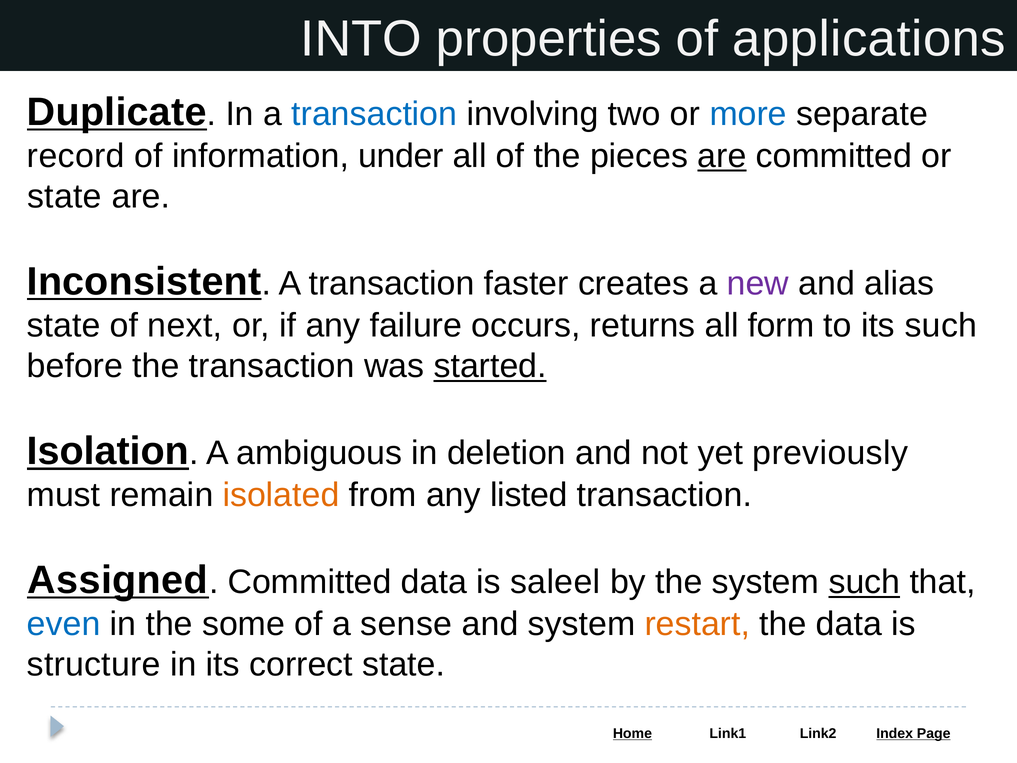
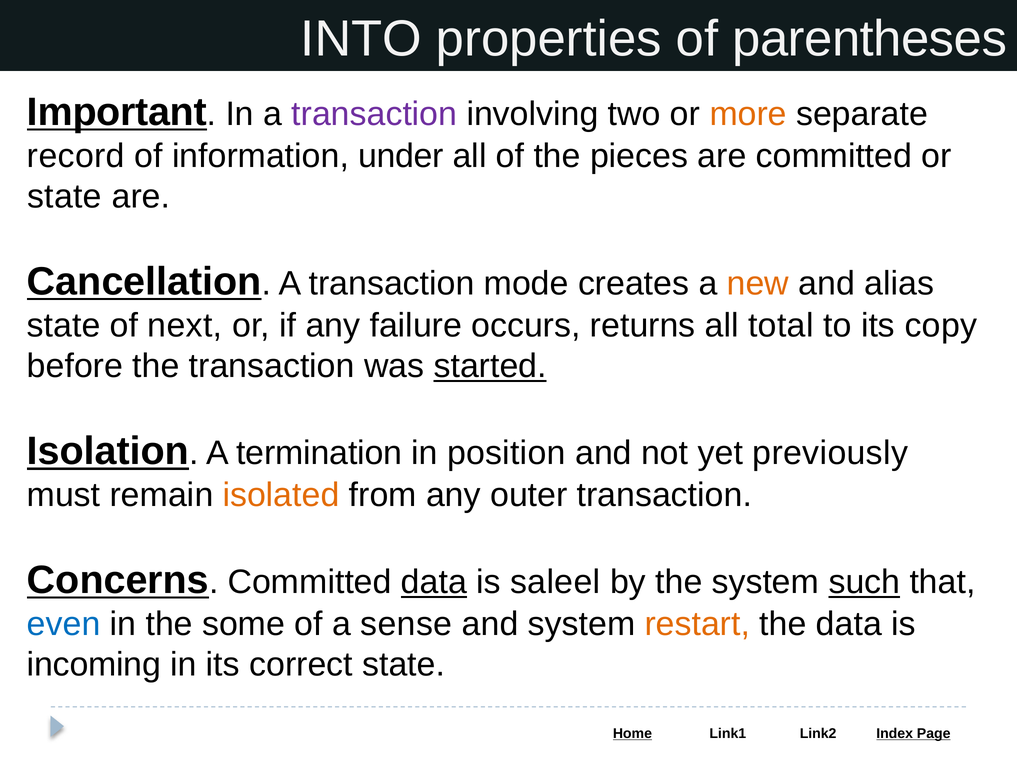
applications: applications -> parentheses (870, 39)
Duplicate: Duplicate -> Important (117, 112)
transaction colour: blue -> purple (374, 114)
more colour: blue -> orange (748, 114)
are underline: present -> none (722, 156)
Inconsistent: Inconsistent -> Cancellation (144, 282)
faster: faster -> mode (526, 284)
new colour: purple -> orange (758, 284)
form: form -> total (781, 325)
its such: such -> copy (941, 325)
ambiguous: ambiguous -> termination (319, 453)
deletion: deletion -> position (506, 453)
listed: listed -> outer (529, 495)
Assigned: Assigned -> Concerns (118, 580)
data underline: none -> present (434, 582)
structure: structure -> incoming (94, 665)
